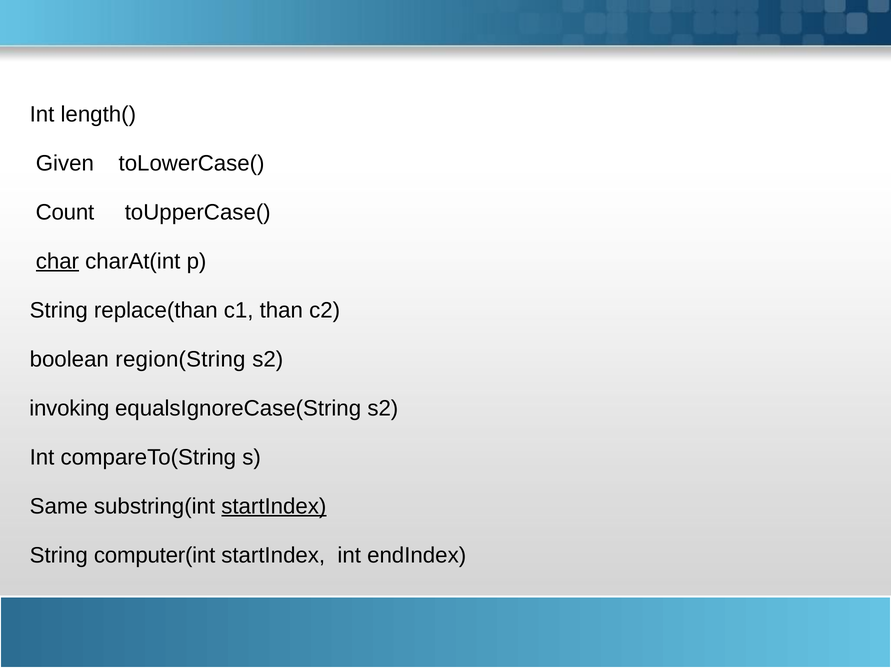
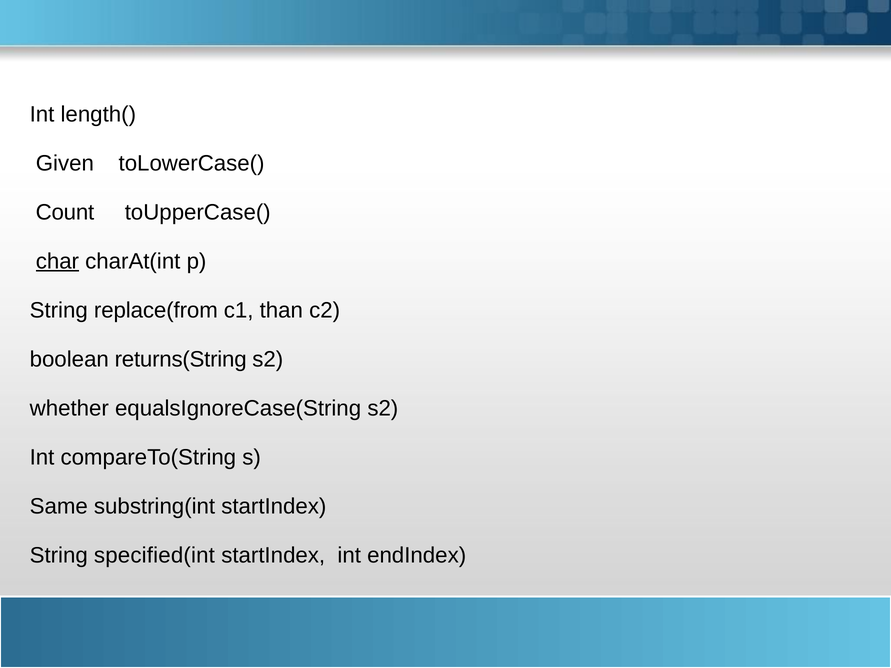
replace(than: replace(than -> replace(from (156, 310)
region(String: region(String -> returns(String (181, 359)
invoking: invoking -> whether (69, 408)
startIndex underline: present -> none (274, 506)
computer(int: computer(int -> specified(int (154, 555)
